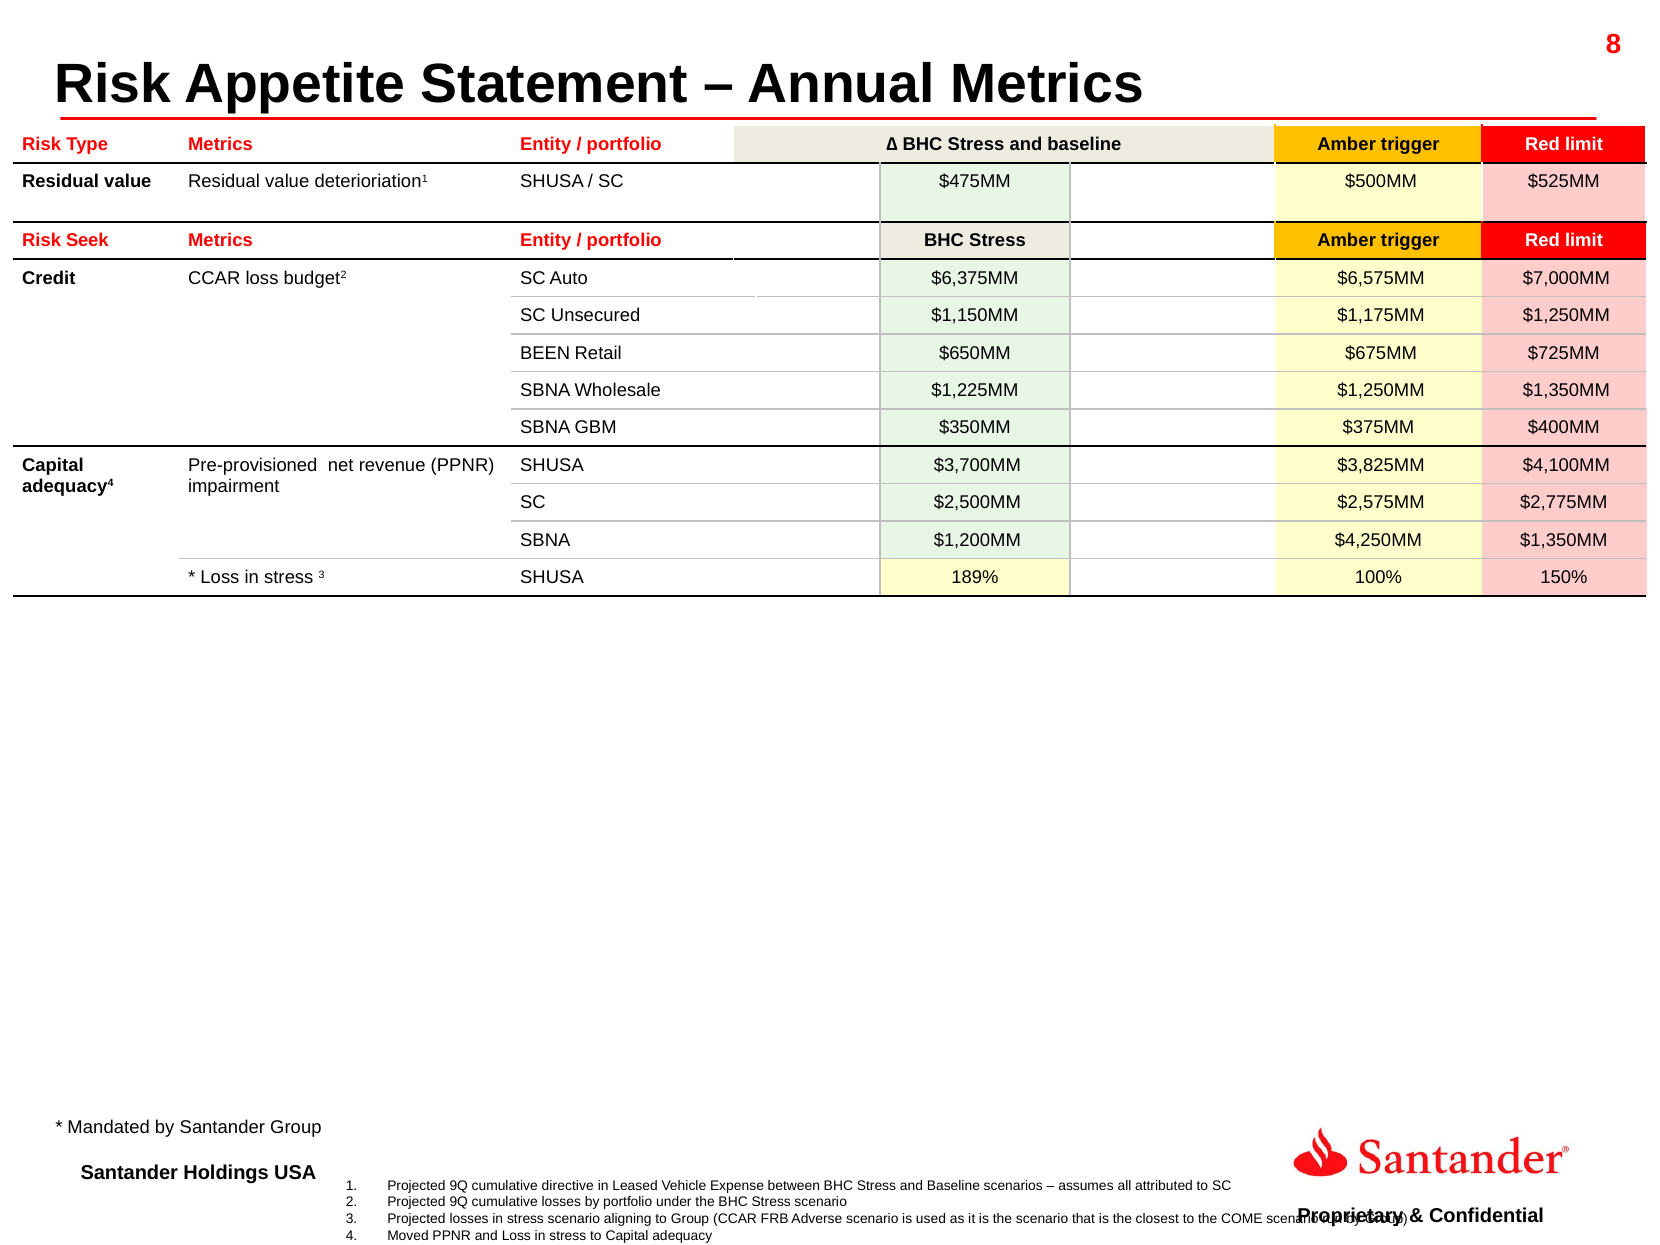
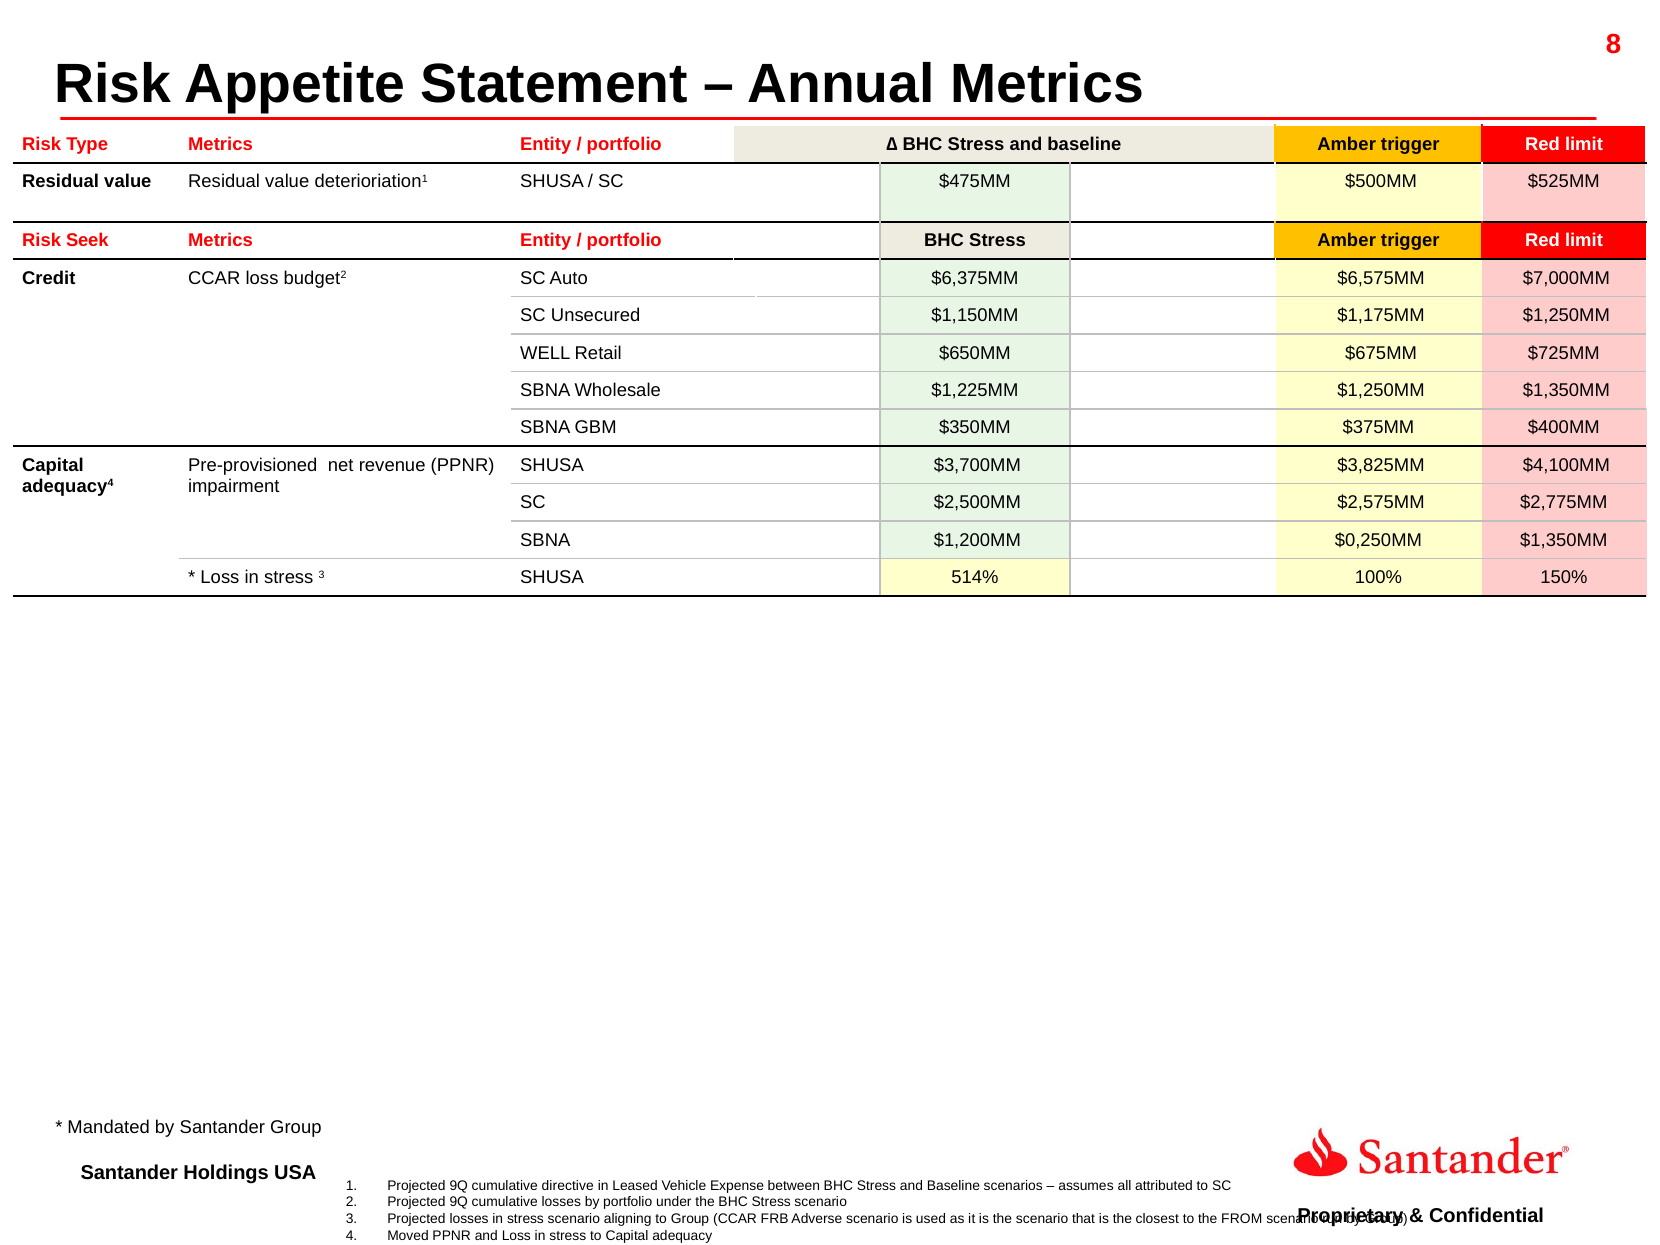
BEEN: BEEN -> WELL (545, 353)
$4,250MM: $4,250MM -> $0,250MM (1378, 540)
189%: 189% -> 514% (975, 578)
COME: COME -> FROM (1242, 1219)
